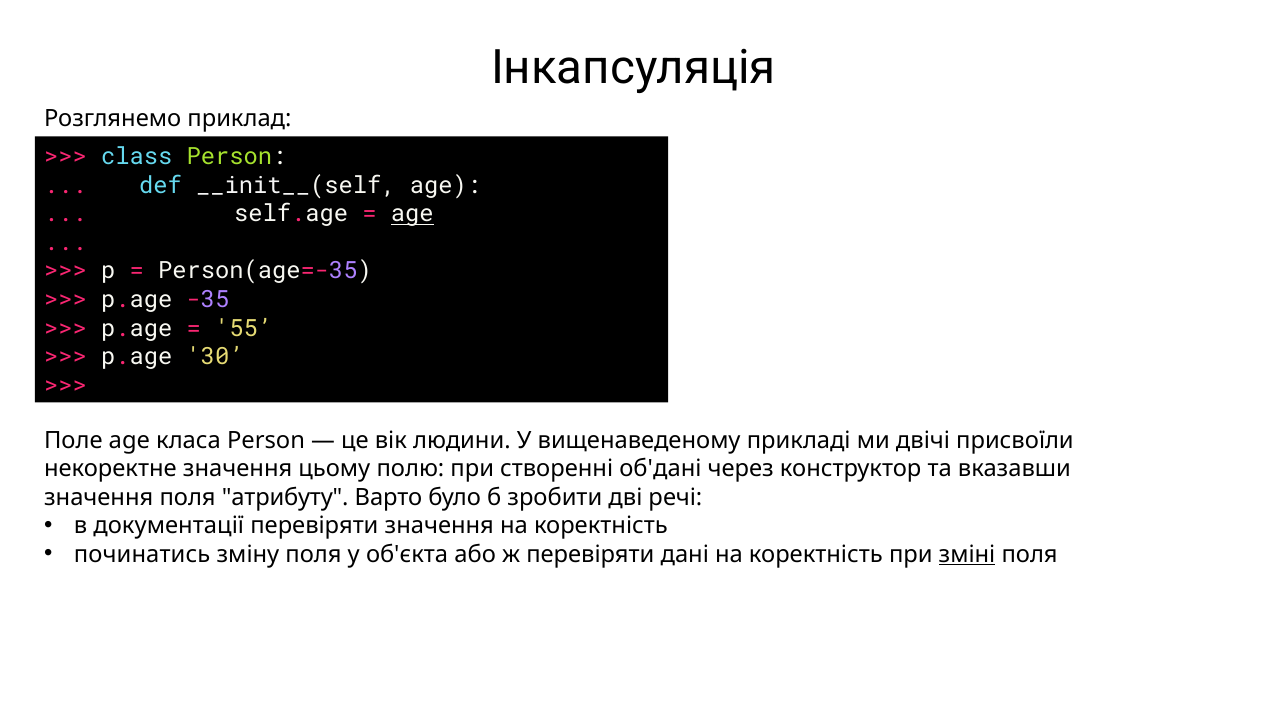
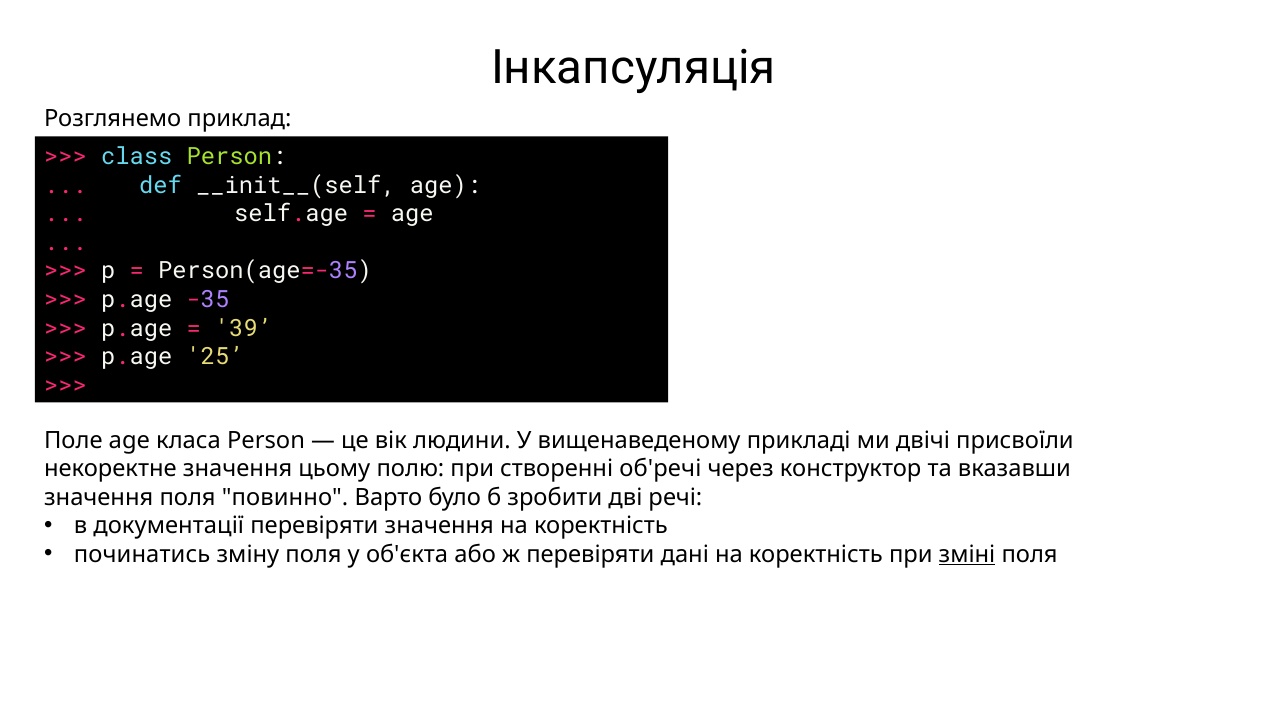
age underline: present -> none (412, 214)
55: 55 -> 39 (244, 328)
30: 30 -> 25 (215, 357)
об'дані: об'дані -> об'речі (660, 469)
атрибуту: атрибуту -> повинно (285, 497)
